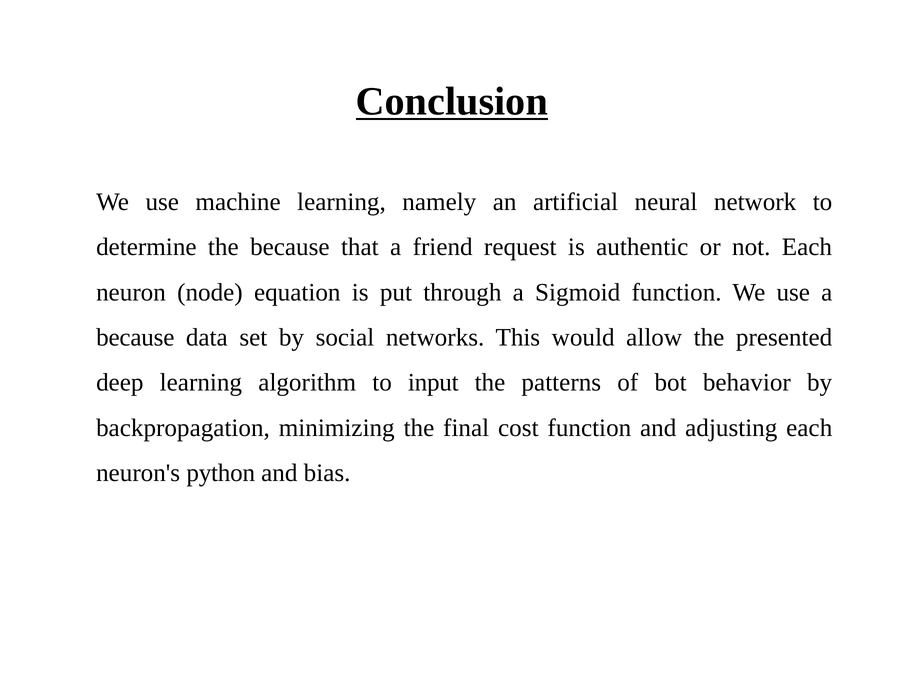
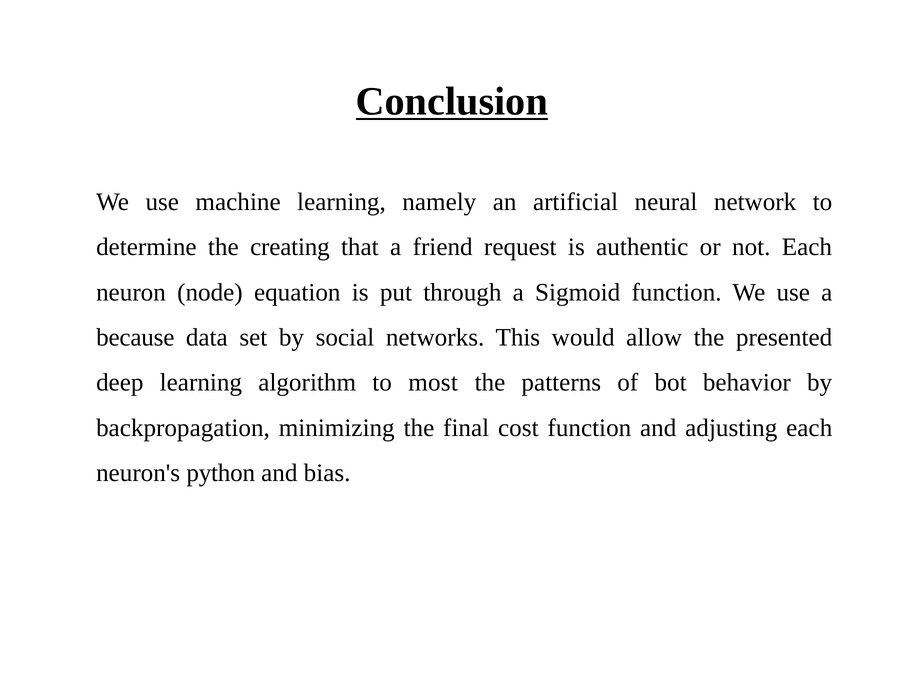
the because: because -> creating (290, 247)
input: input -> most (433, 383)
